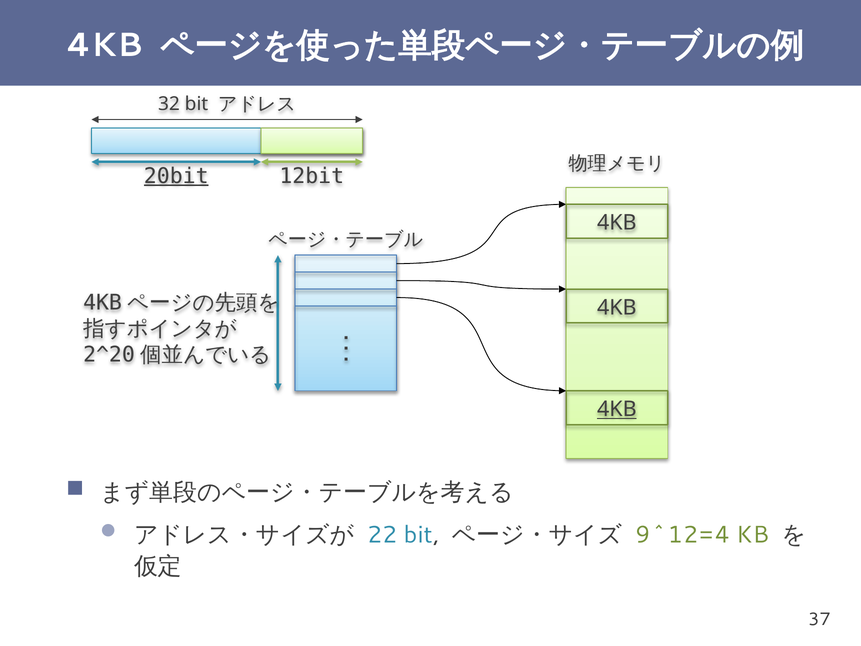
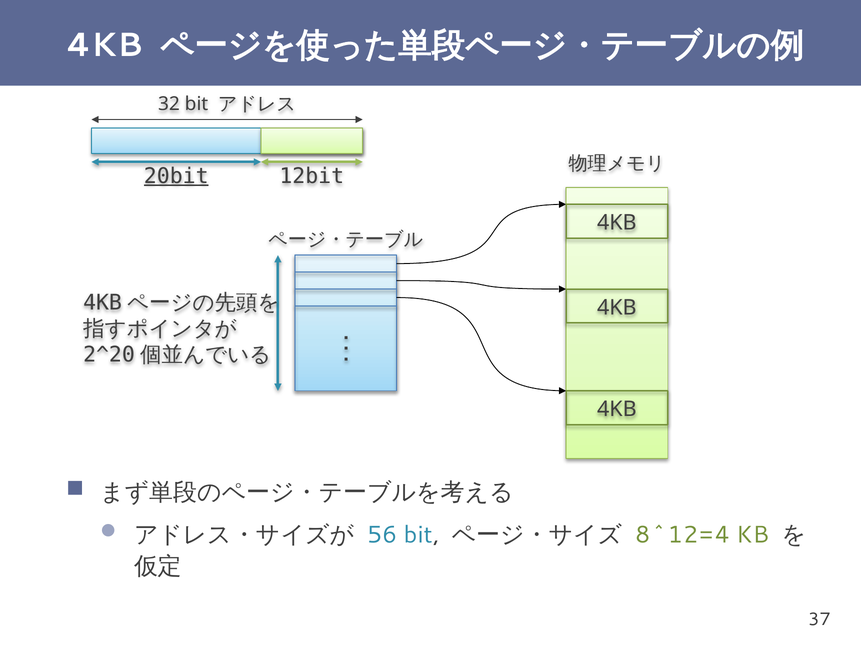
4KB underline: present -> none (617, 409)
22: 22 -> 56 (382, 535)
9^12=4: 9^12=4 -> 8^12=4 (683, 535)
